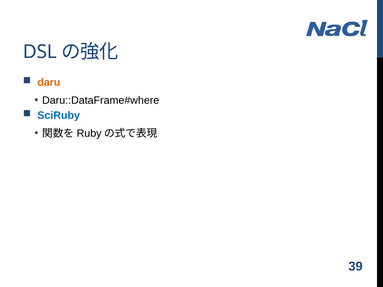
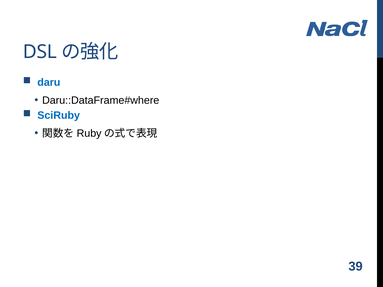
daru colour: orange -> blue (49, 82)
